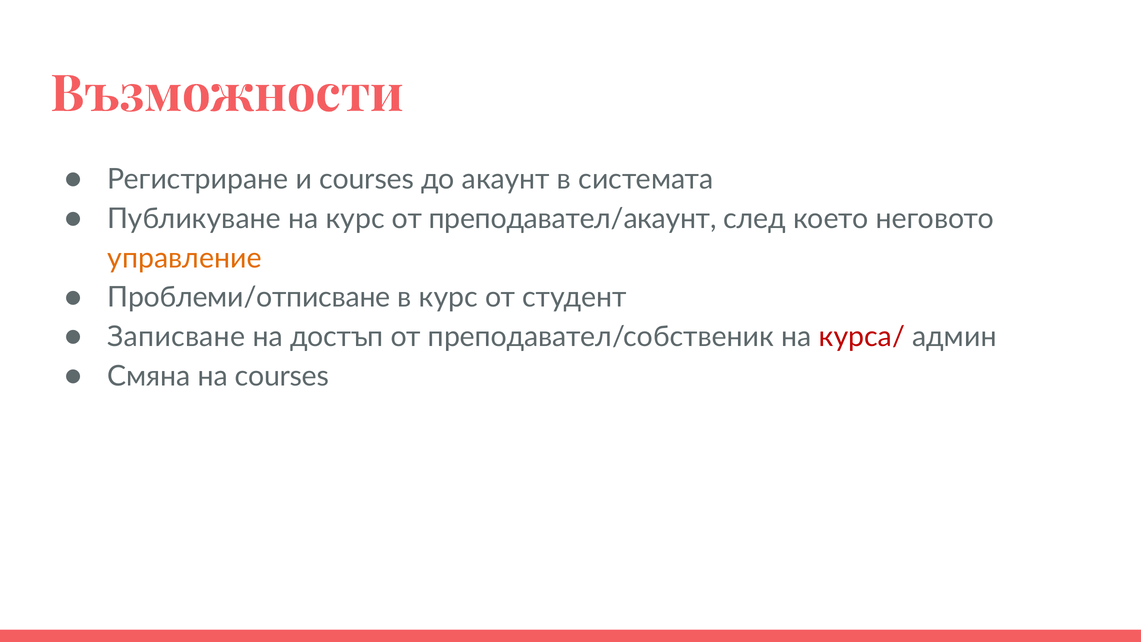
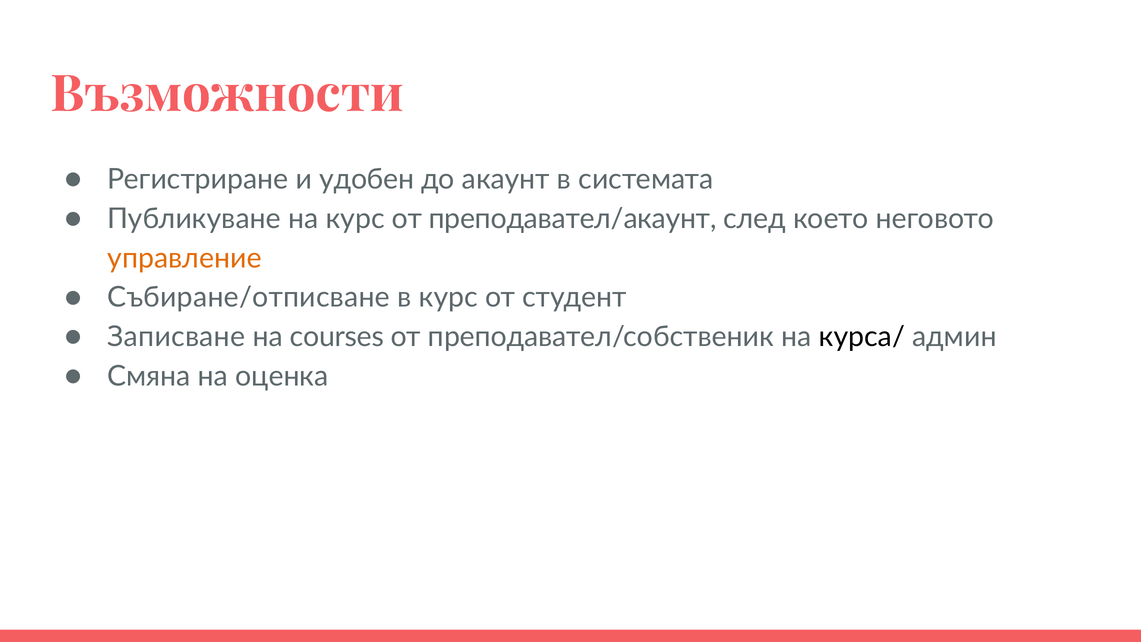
и courses: courses -> удобен (367, 179)
Проблеми/отписване: Проблеми/отписване -> Събиране/отписване (249, 297)
достъп: достъп -> courses (337, 337)
курса/ colour: red -> black (862, 337)
на courses: courses -> оценка (282, 376)
